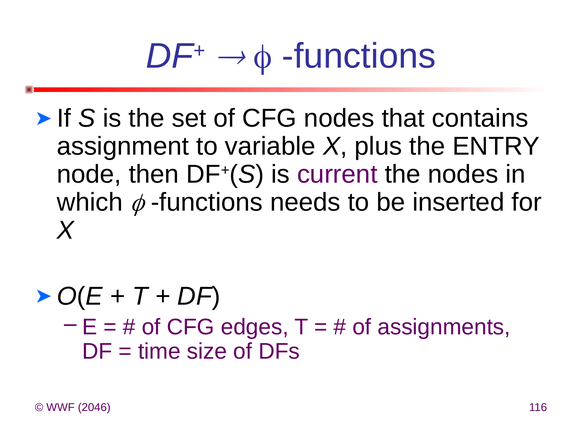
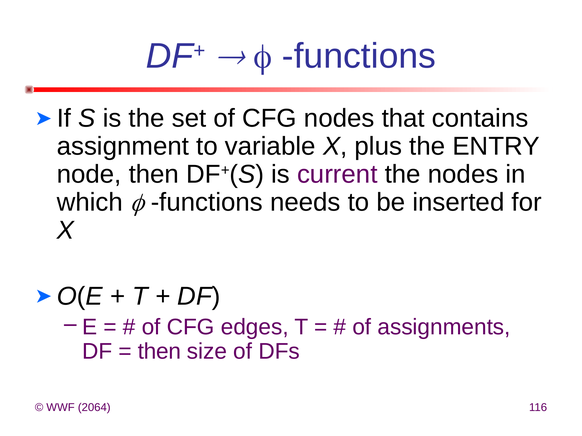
time: time -> then (159, 352)
2046: 2046 -> 2064 (94, 408)
